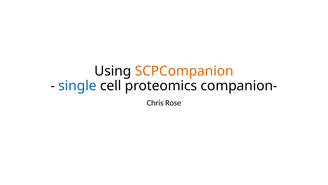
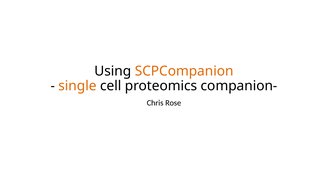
single colour: blue -> orange (77, 86)
